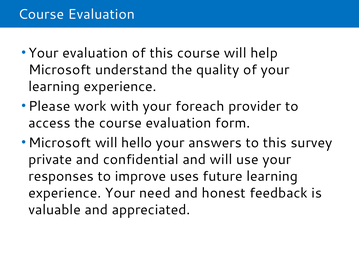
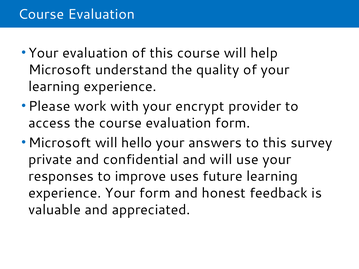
foreach: foreach -> encrypt (200, 106)
Your need: need -> form (155, 193)
